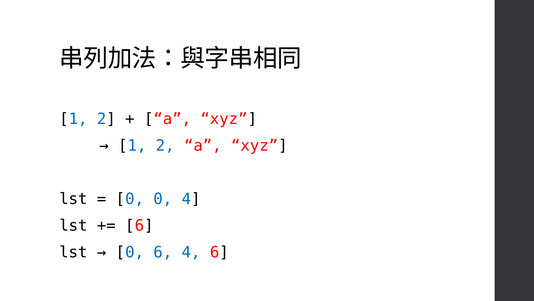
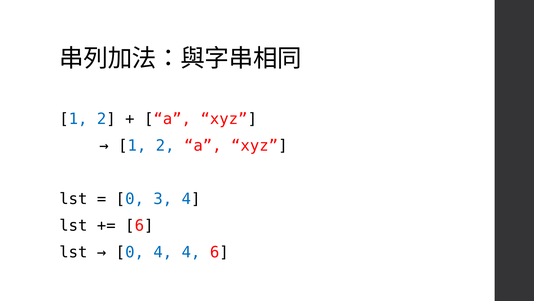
0 0: 0 -> 3 (163, 199)
0 6: 6 -> 4 (163, 252)
